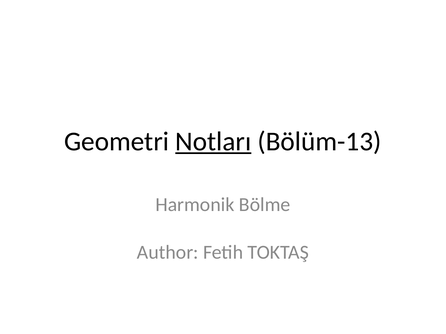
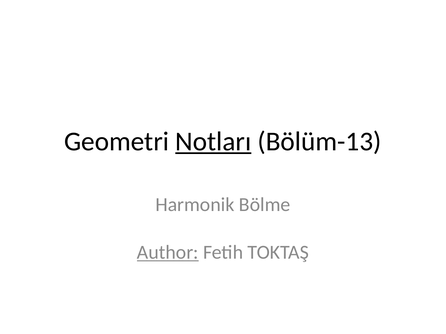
Author underline: none -> present (168, 253)
